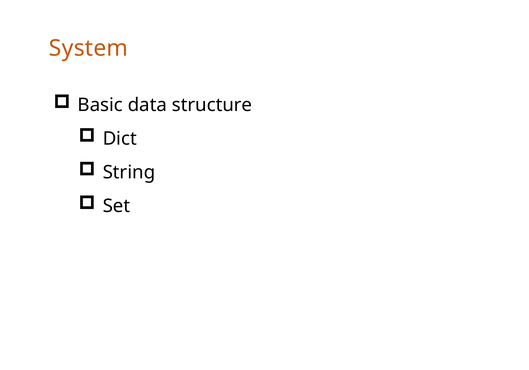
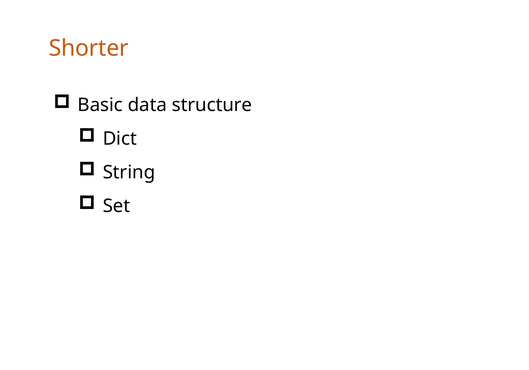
System: System -> Shorter (89, 48)
